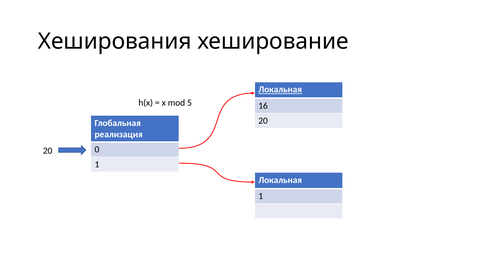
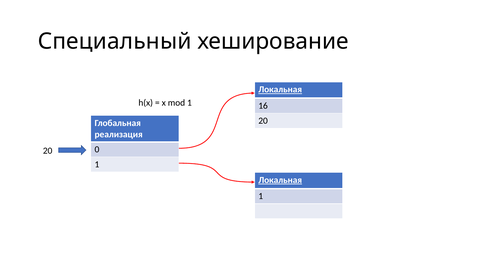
Хеширования: Хеширования -> Специальный (115, 42)
mod 5: 5 -> 1 (189, 103)
Локальная underline: none -> present (280, 180)
